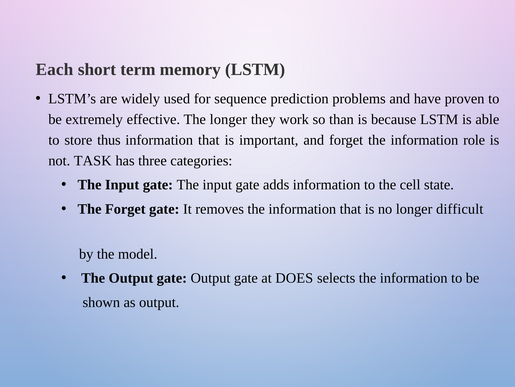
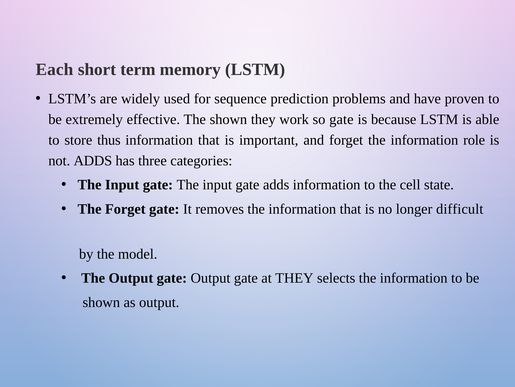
The longer: longer -> shown (228, 119)
so than: than -> gate (341, 119)
not TASK: TASK -> ADDS (93, 160)
at DOES: DOES -> THEY (294, 278)
